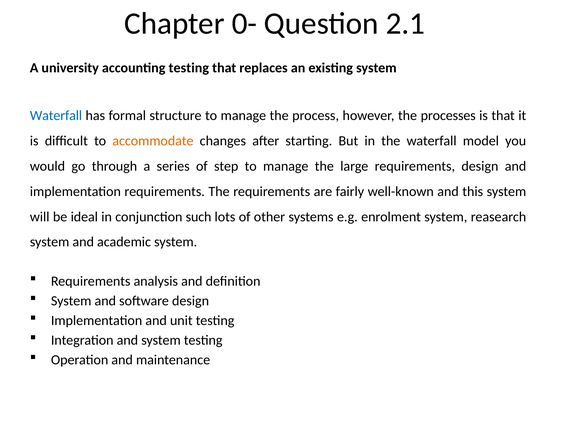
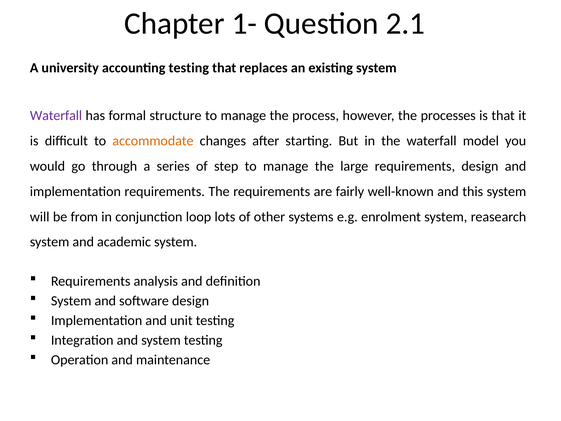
0-: 0- -> 1- (244, 24)
Waterfall colour: blue -> purple (56, 116)
ideal: ideal -> from (84, 217)
such: such -> loop (199, 217)
